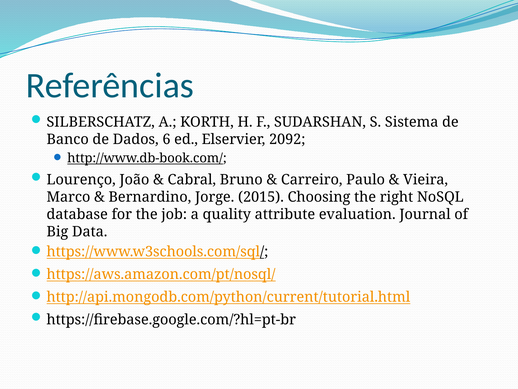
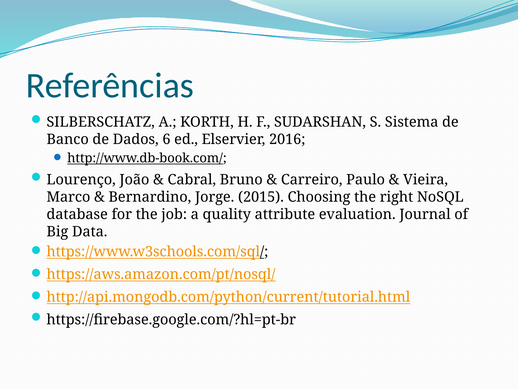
2092: 2092 -> 2016 (287, 139)
